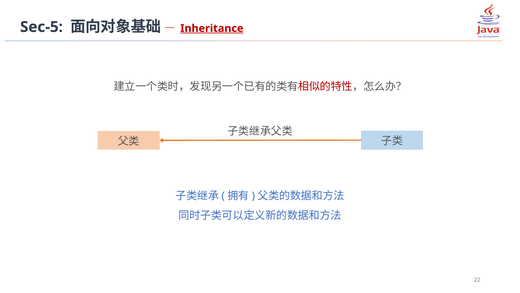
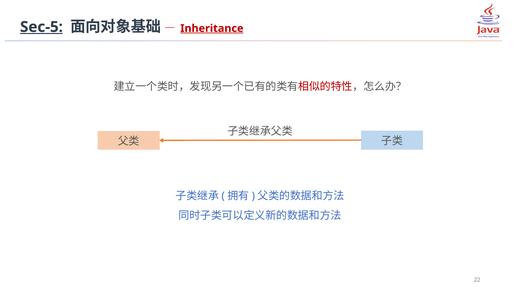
Sec-5 underline: none -> present (41, 27)
